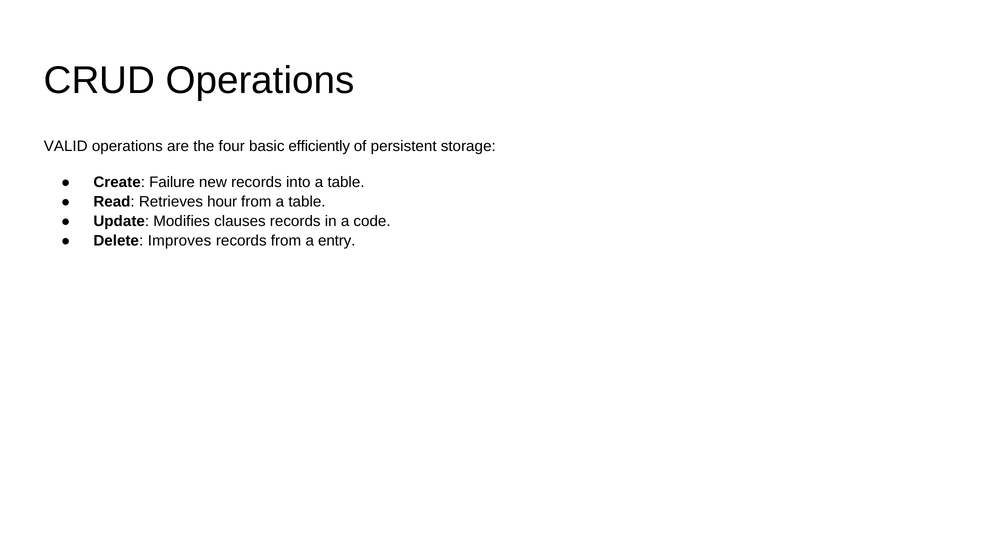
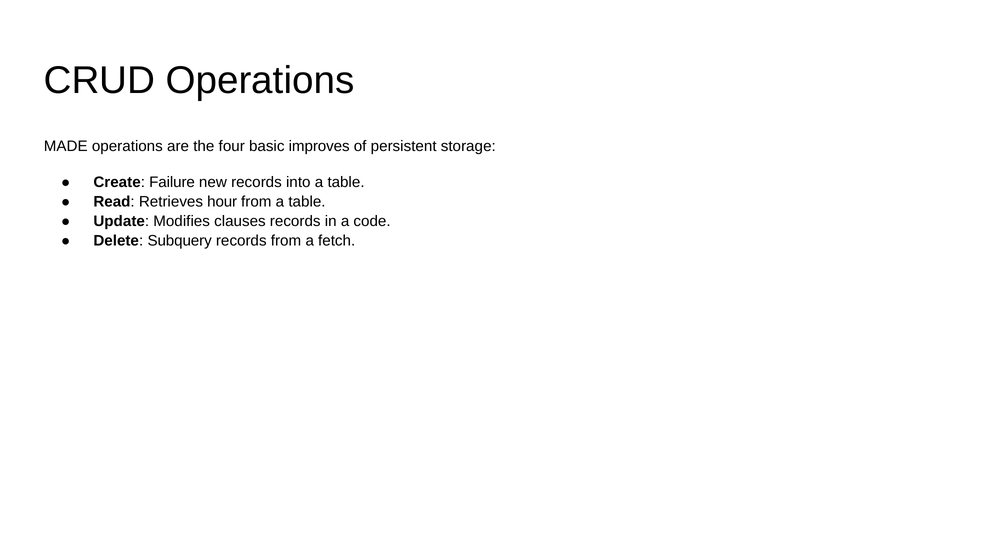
VALID: VALID -> MADE (66, 146)
efficiently: efficiently -> improves (319, 146)
Improves: Improves -> Subquery (180, 240)
entry: entry -> fetch (337, 240)
